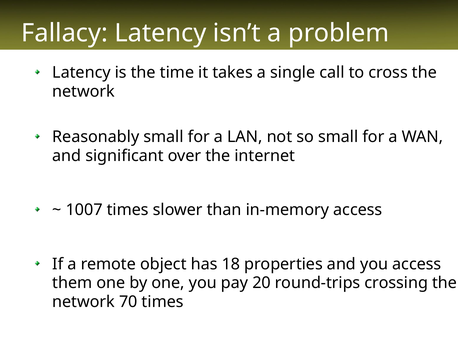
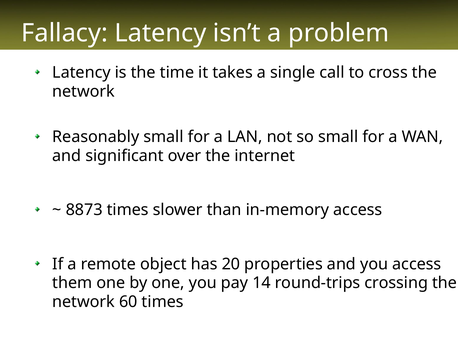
1007: 1007 -> 8873 (84, 210)
18: 18 -> 20 (231, 264)
20: 20 -> 14 (262, 282)
70: 70 -> 60 (128, 301)
